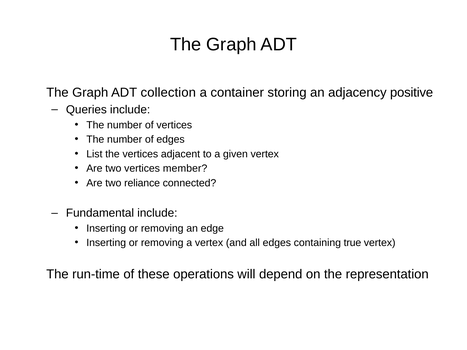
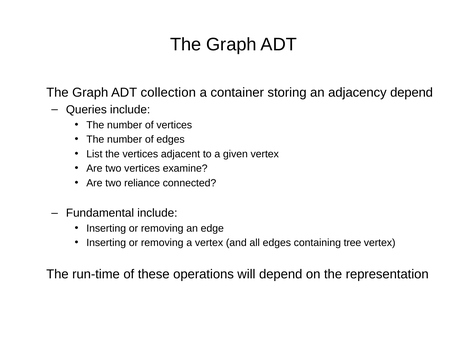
adjacency positive: positive -> depend (412, 93)
member: member -> examine (185, 169)
true: true -> tree (352, 243)
